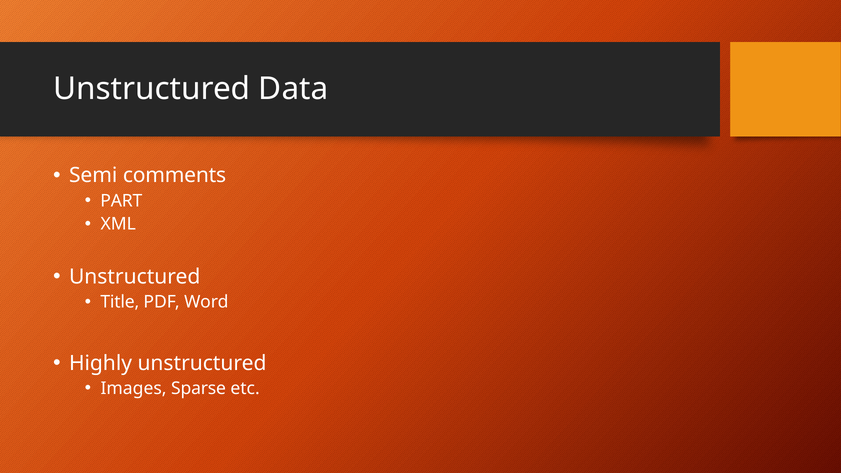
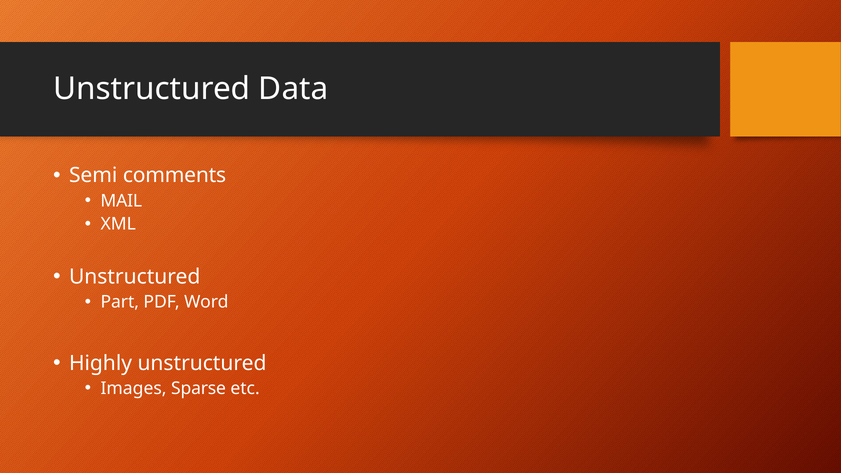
PART: PART -> MAIL (121, 201)
Title: Title -> Part (120, 302)
